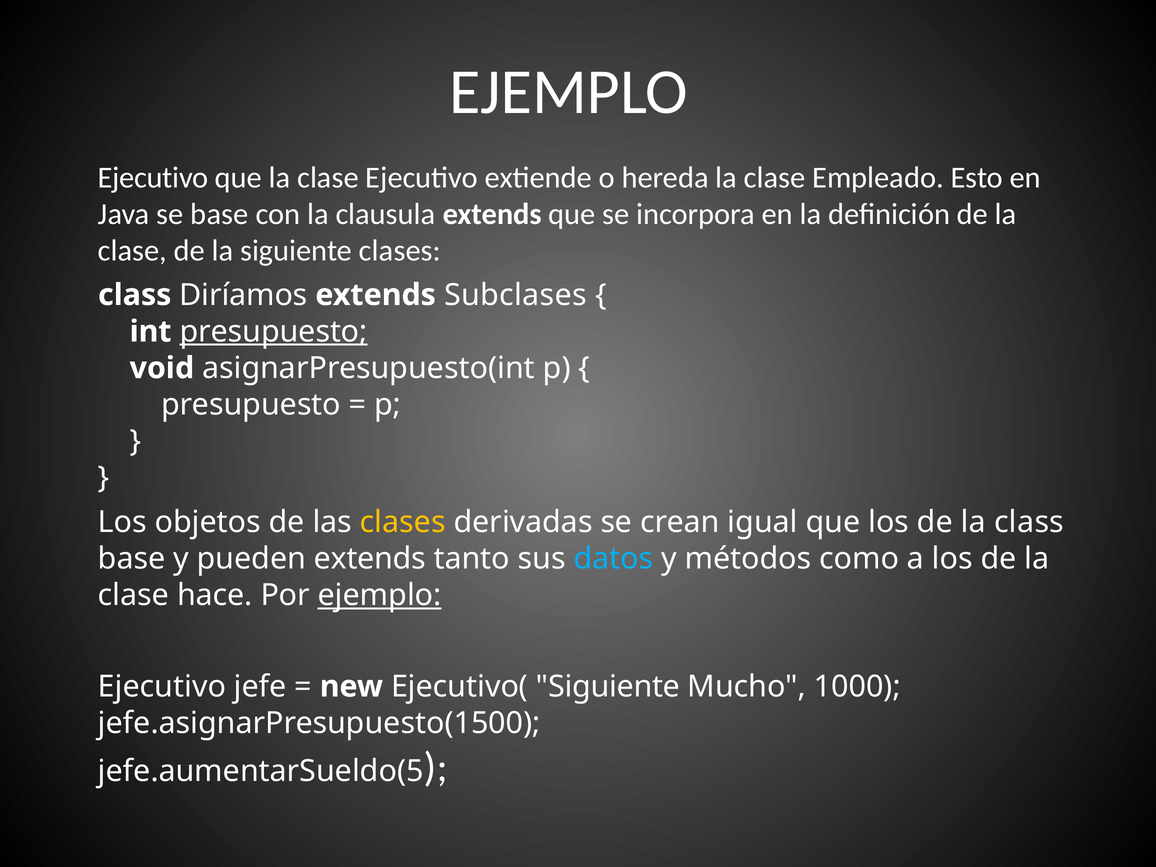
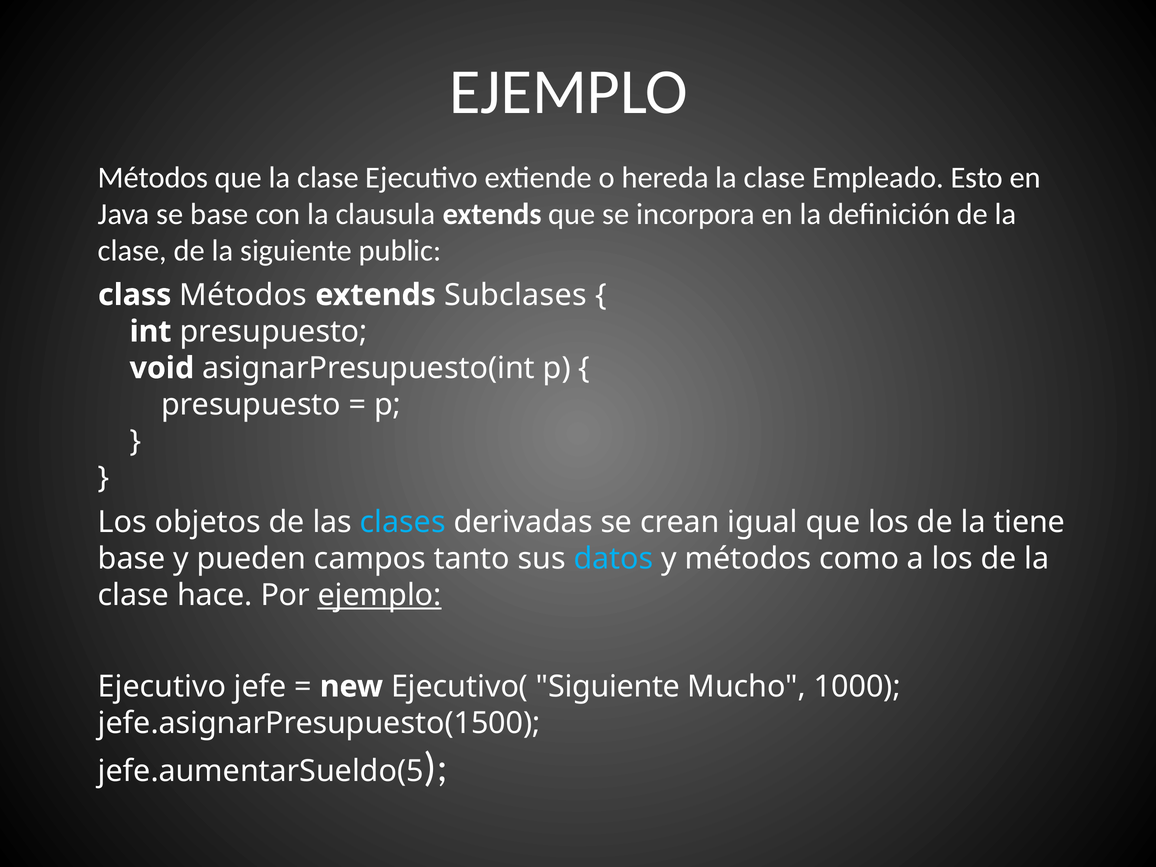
Ejecutivo: Ejecutivo -> Métodos (153, 177)
siguiente clases: clases -> public (400, 251)
class Diríamos: Diríamos -> Métodos (243, 295)
presupuesto underline: present -> none (274, 332)
clases colour: yellow -> light blue (403, 522)
la class: class -> tiene (1029, 522)
pueden extends: extends -> campos (370, 559)
